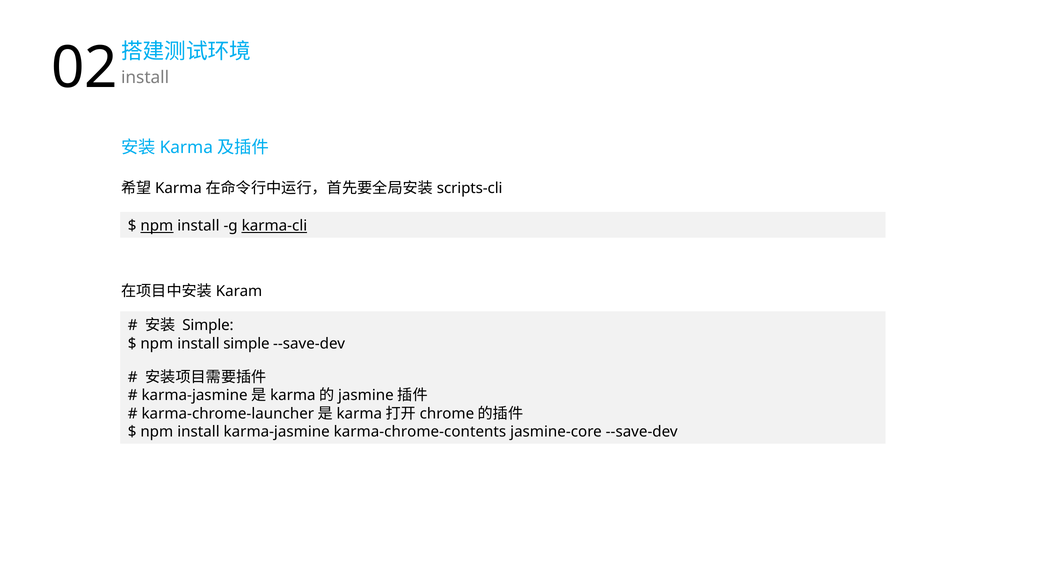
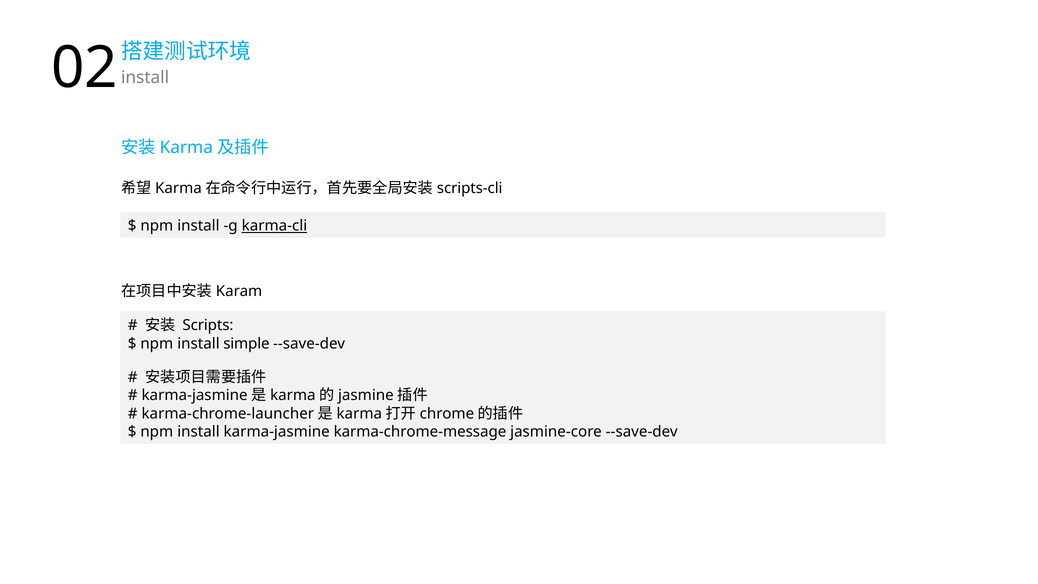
npm underline: present -> none (157, 226)
Simple: Simple -> Scripts (208, 325)
karma-chrome-contents: karma-chrome-contents -> karma-chrome-message (420, 432)
